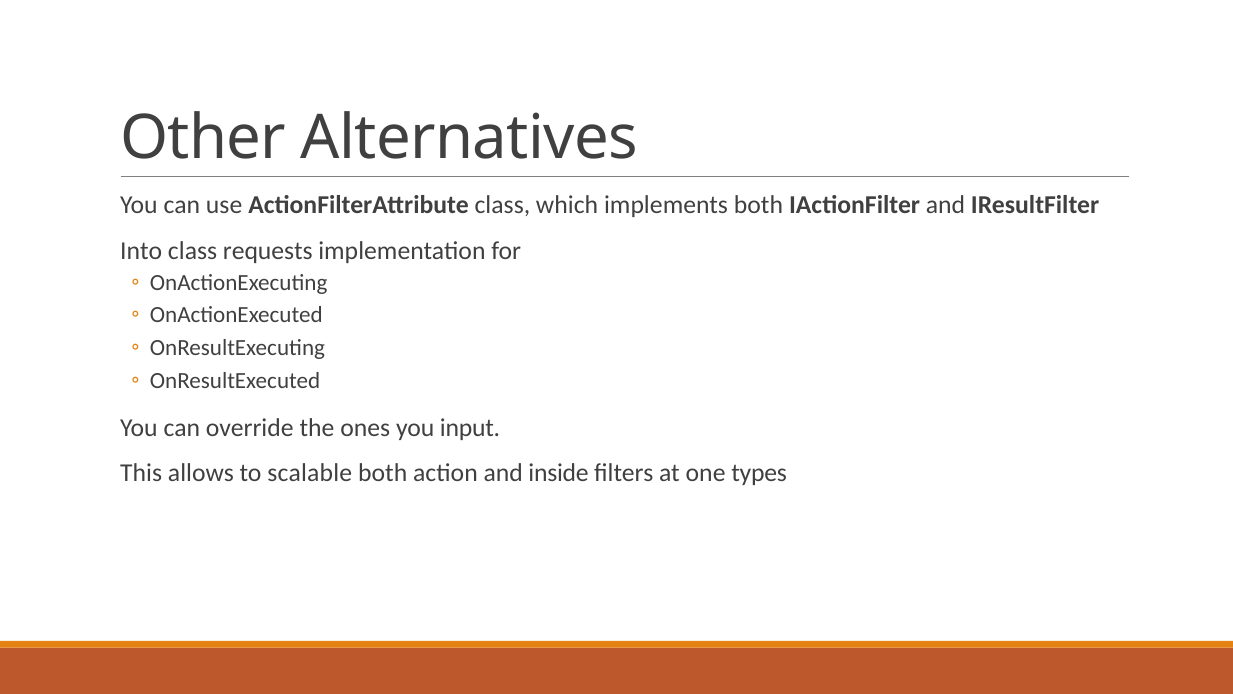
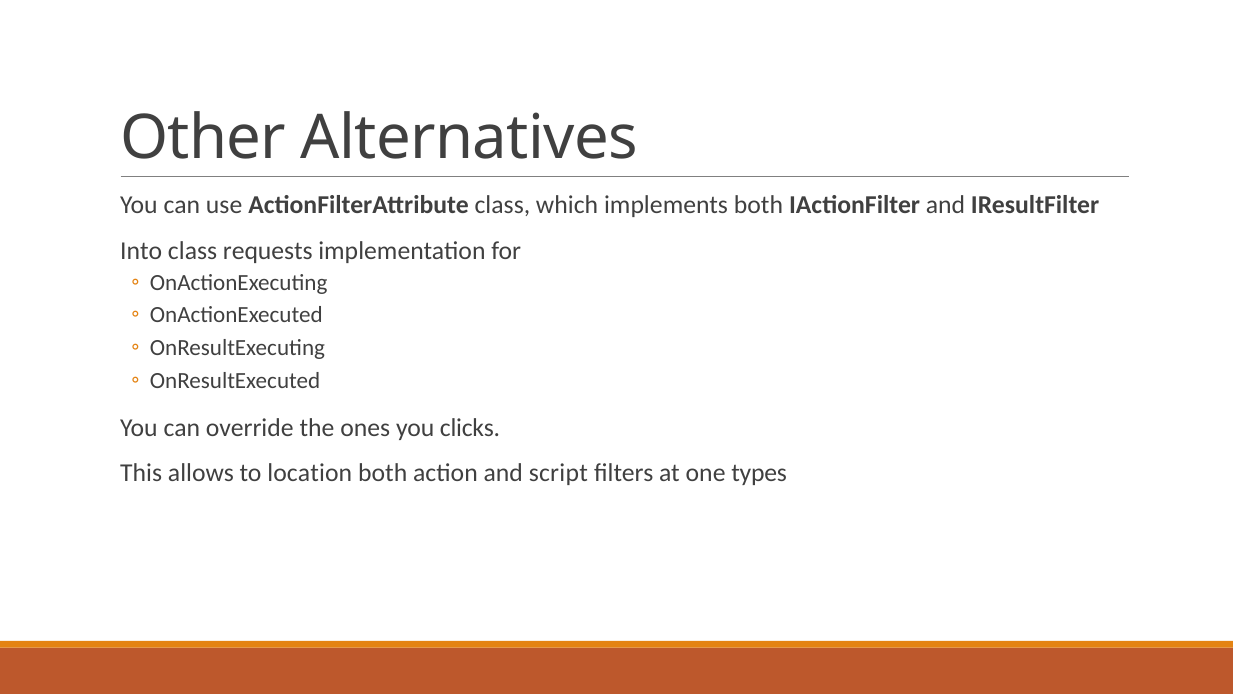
input: input -> clicks (470, 427)
scalable: scalable -> location (310, 473)
inside: inside -> script (558, 473)
